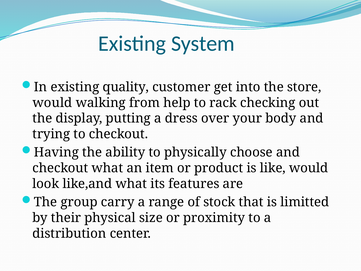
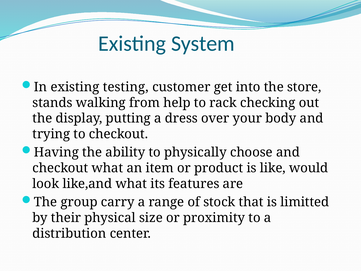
quality: quality -> testing (126, 87)
would: would -> stands (52, 103)
